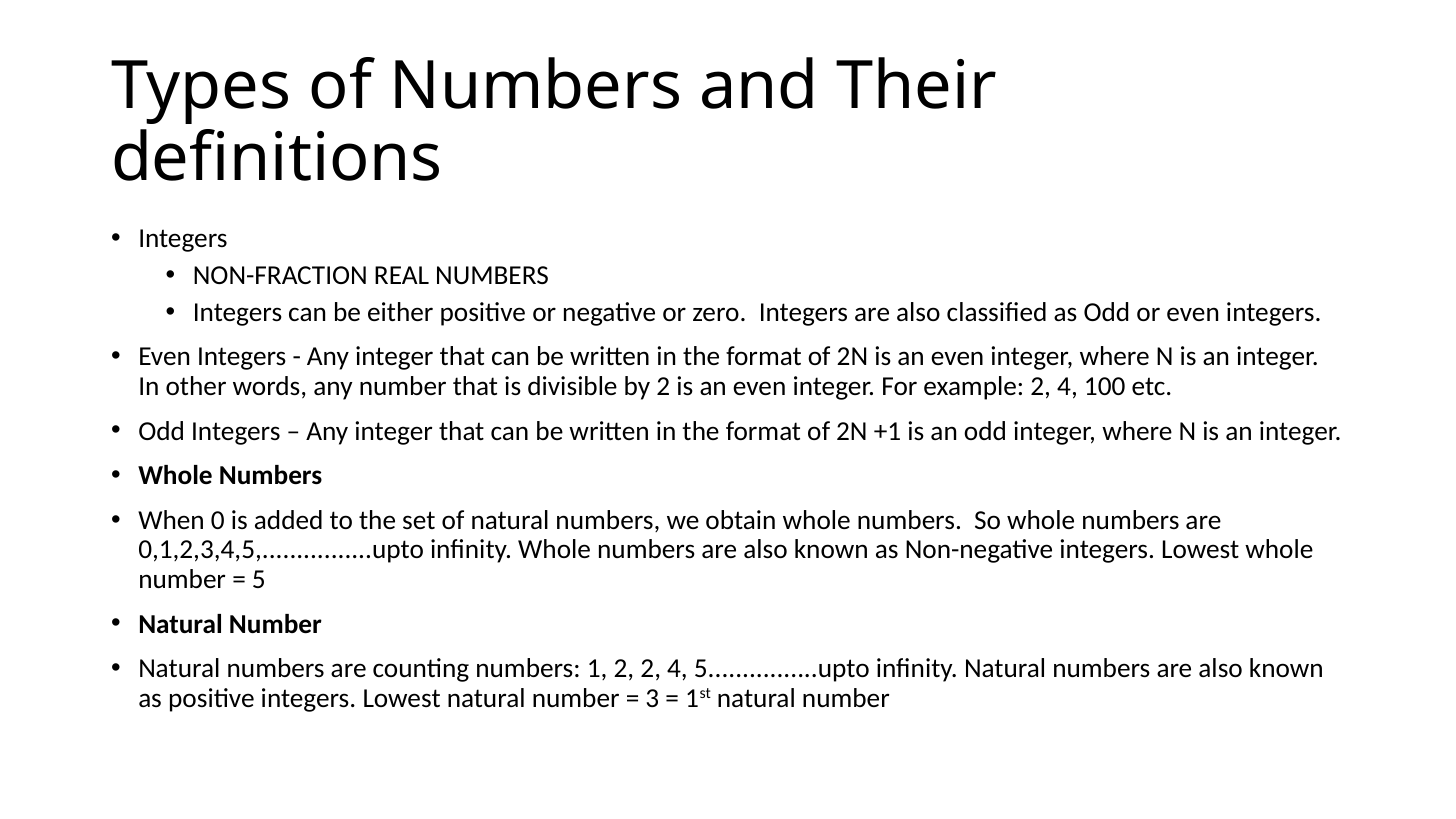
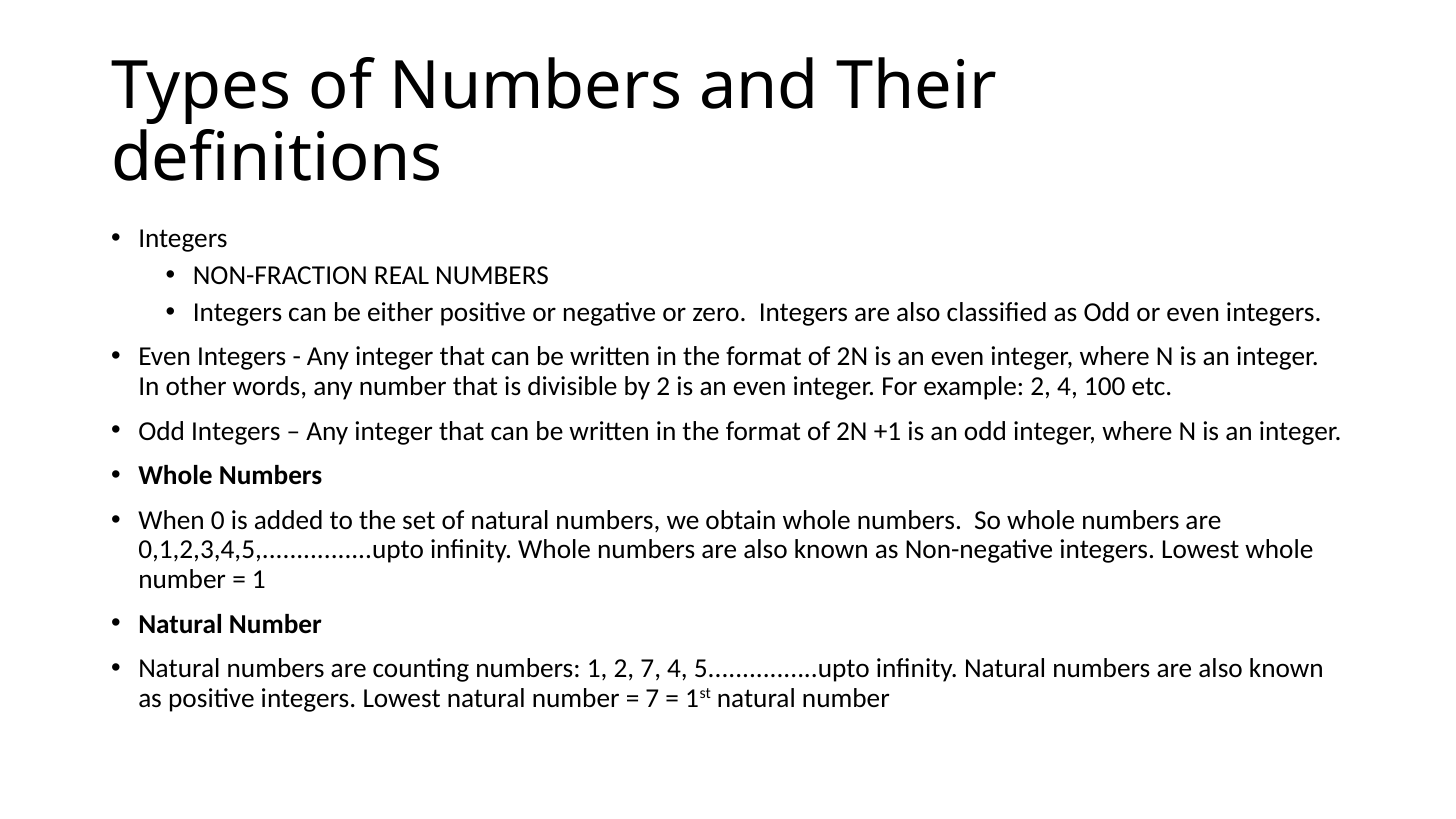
5: 5 -> 1 (259, 579)
2 2: 2 -> 7 (651, 669)
3: 3 -> 7 (652, 698)
